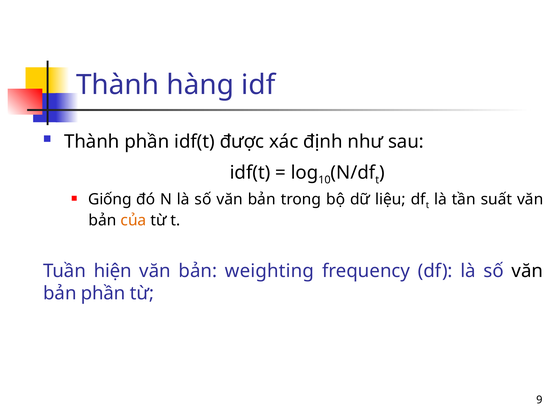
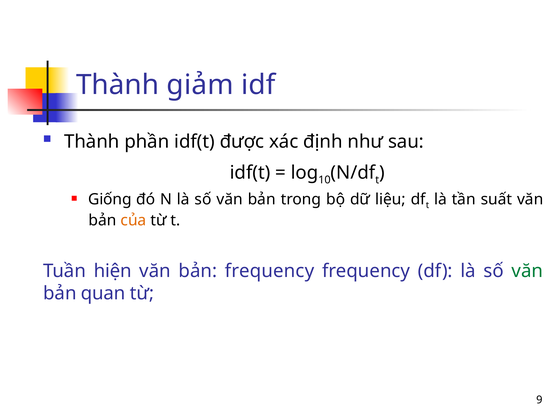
hàng: hàng -> giảm (200, 85)
bản weighting: weighting -> frequency (270, 271)
văn colour: black -> green (527, 271)
bản phần: phần -> quan (103, 294)
